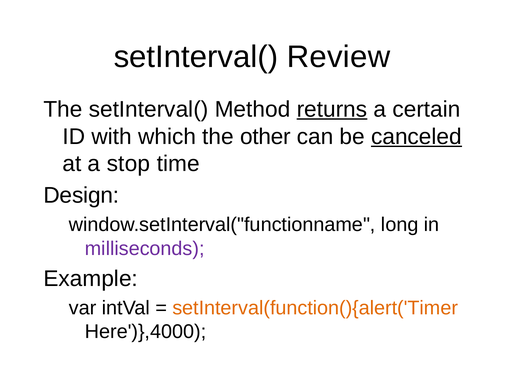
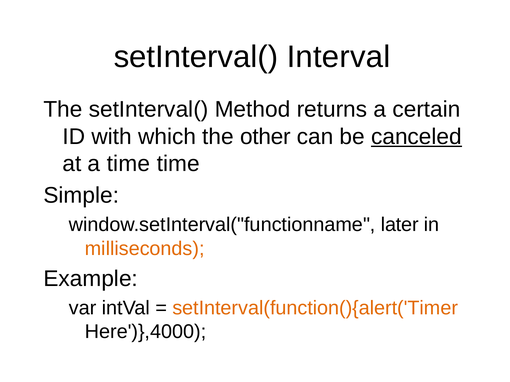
Review: Review -> Interval (339, 57)
returns underline: present -> none (332, 110)
a stop: stop -> time (129, 164)
Design: Design -> Simple (81, 196)
long: long -> later (400, 225)
milliseconds colour: purple -> orange (145, 249)
